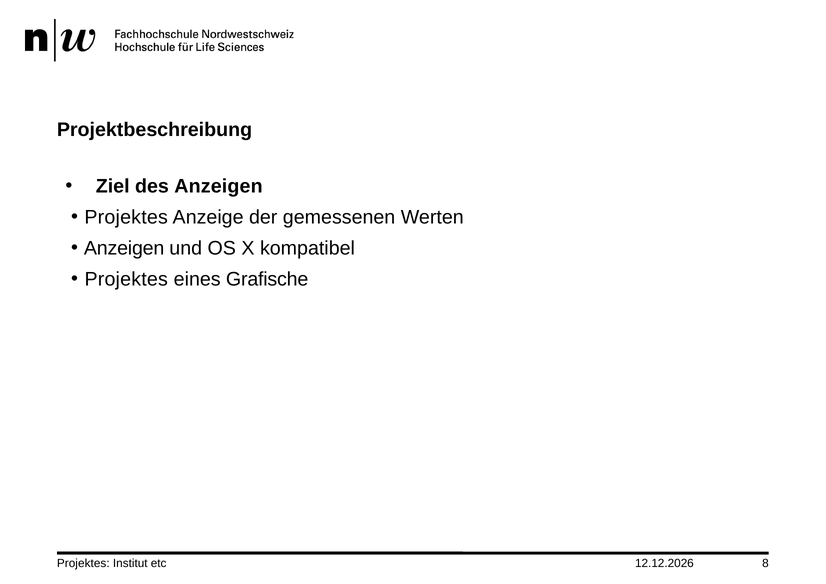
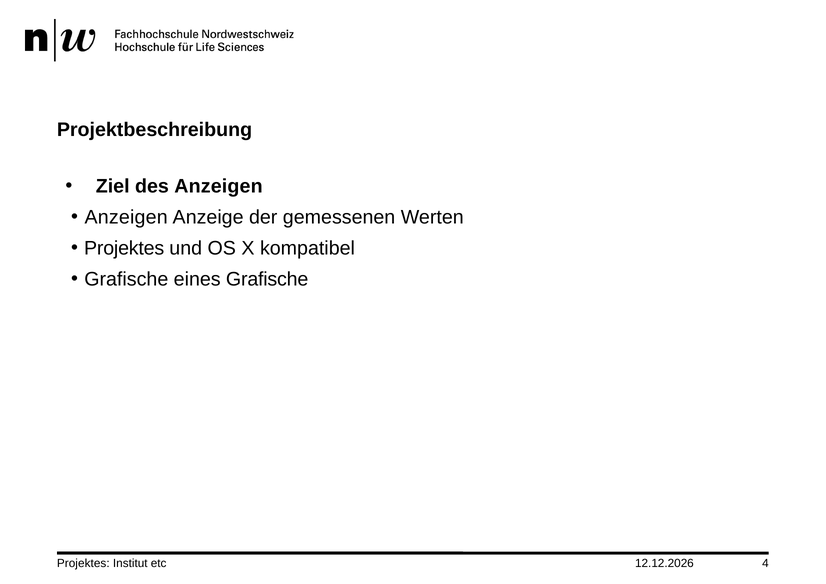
Projektes: Projektes -> Anzeigen (126, 217)
Anzeigen: Anzeigen -> Projektes (124, 248)
Projektes: Projektes -> Grafische (126, 279)
8: 8 -> 4 (765, 564)
